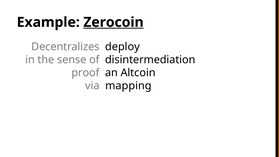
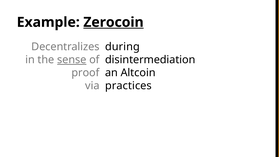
deploy: deploy -> during (122, 47)
sense underline: none -> present (72, 60)
mapping: mapping -> practices (128, 86)
